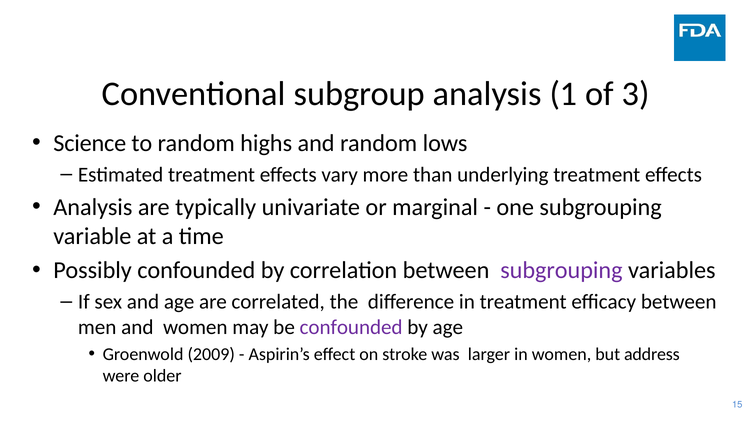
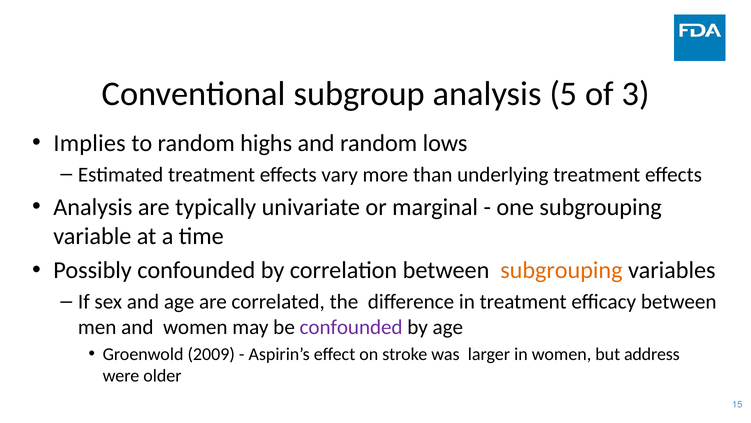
1: 1 -> 5 (563, 94)
Science: Science -> Implies (90, 143)
subgrouping colour: purple -> orange (561, 270)
